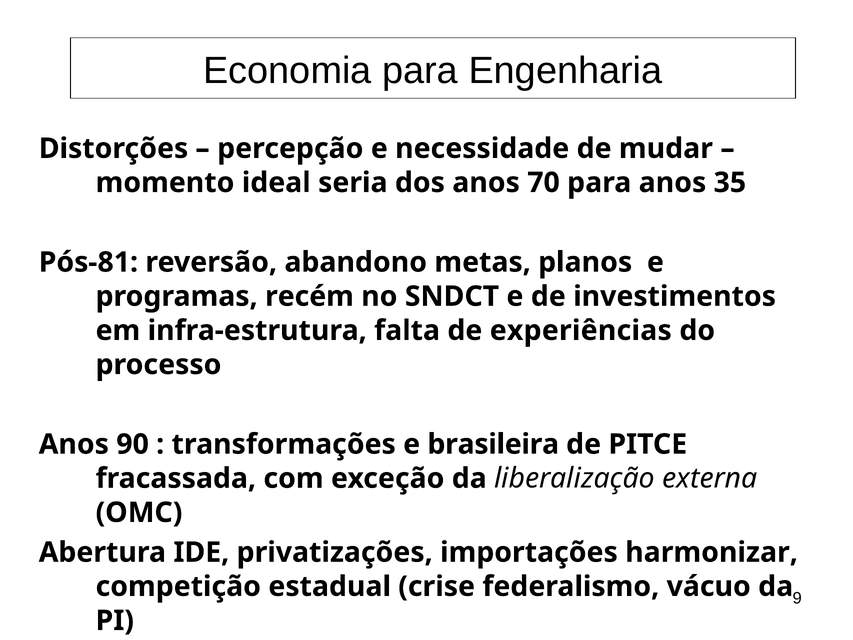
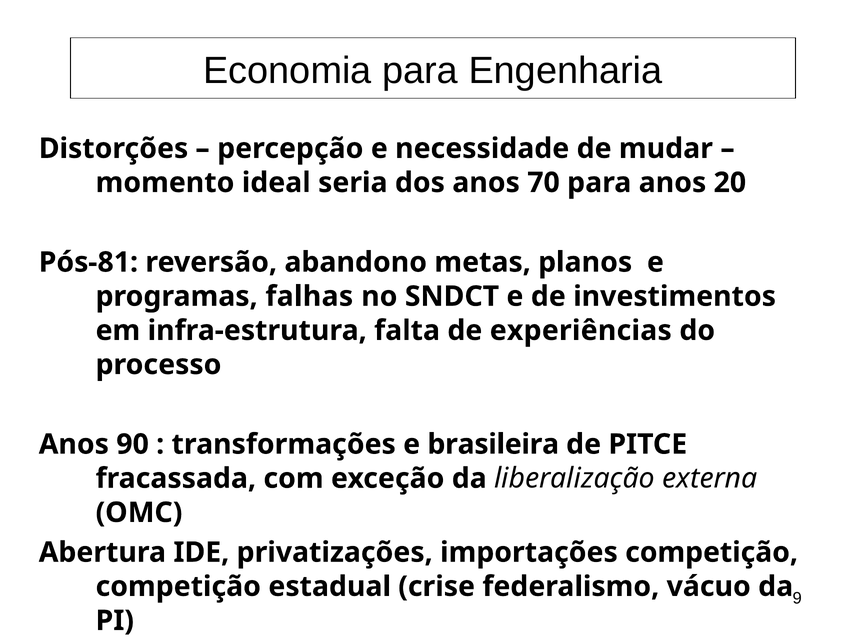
35: 35 -> 20 (730, 183)
recém: recém -> falhas (309, 296)
importações harmonizar: harmonizar -> competição (712, 552)
